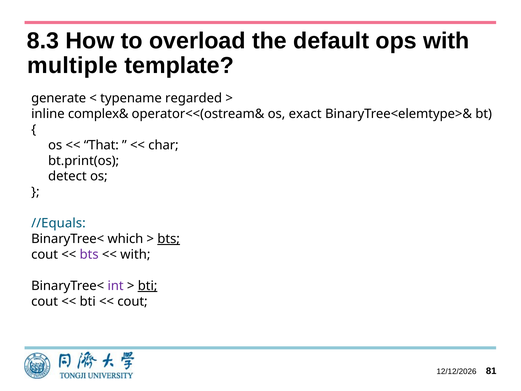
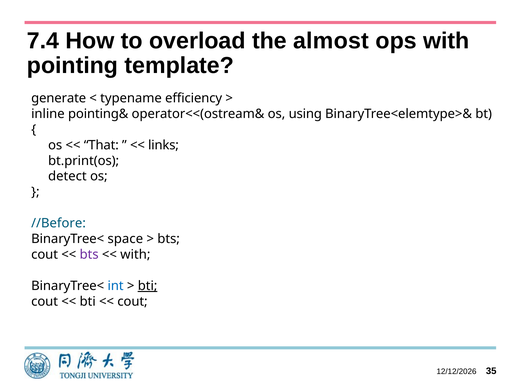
8.3: 8.3 -> 7.4 (43, 41)
default: default -> almost (331, 41)
multiple: multiple -> pointing (73, 66)
regarded: regarded -> efficiency (194, 98)
complex&: complex& -> pointing& (98, 114)
exact: exact -> using (305, 114)
char: char -> links (163, 145)
//Equals: //Equals -> //Before (59, 223)
which: which -> space (125, 239)
bts underline: present -> none (169, 239)
int colour: purple -> blue (116, 286)
81: 81 -> 35 (491, 371)
